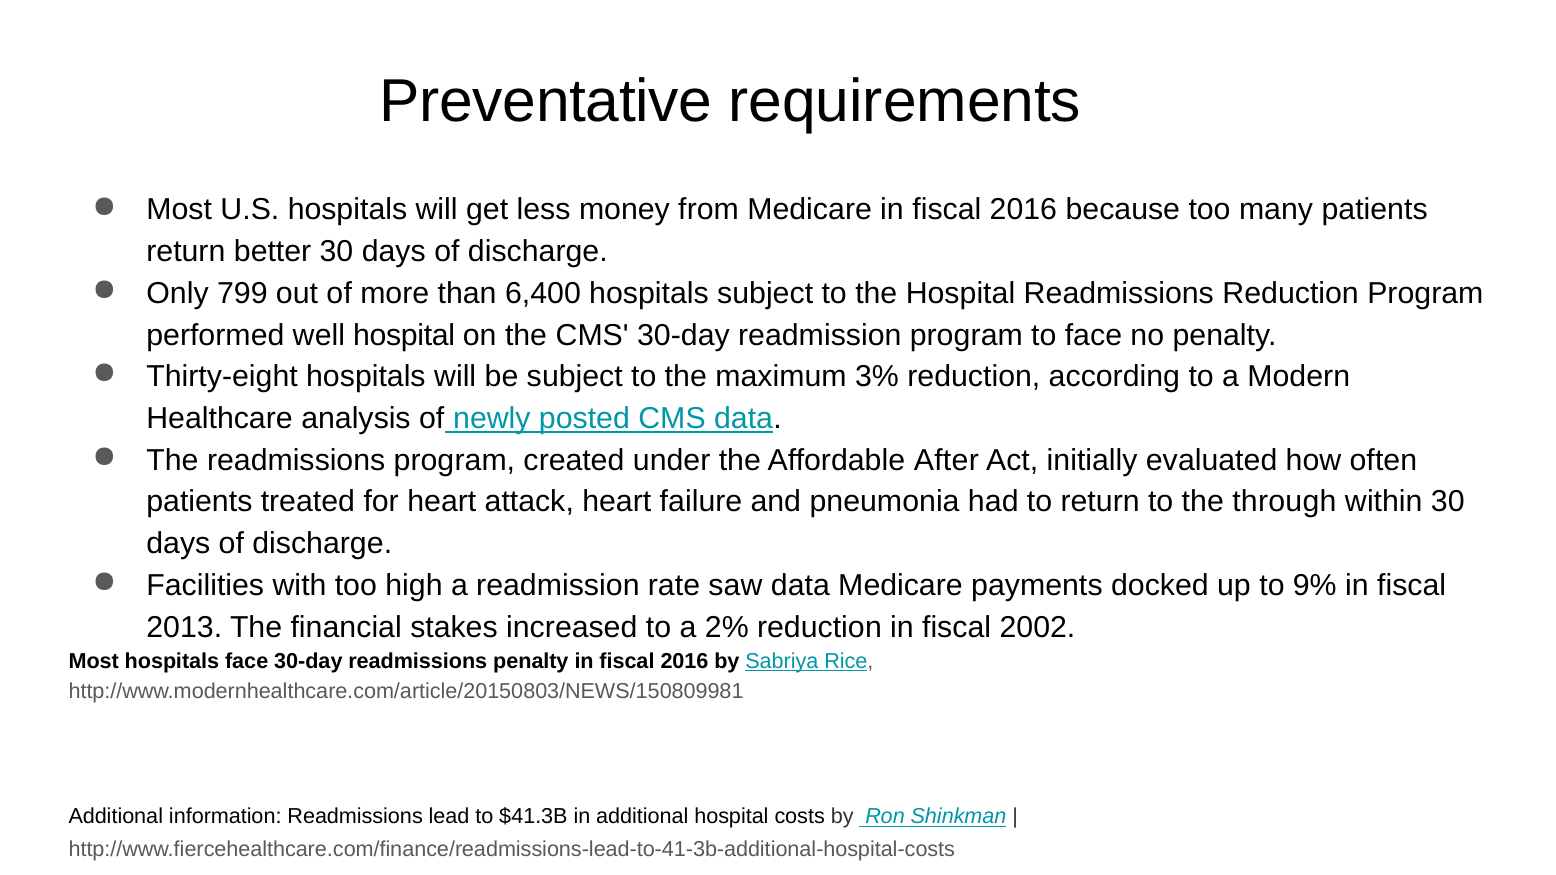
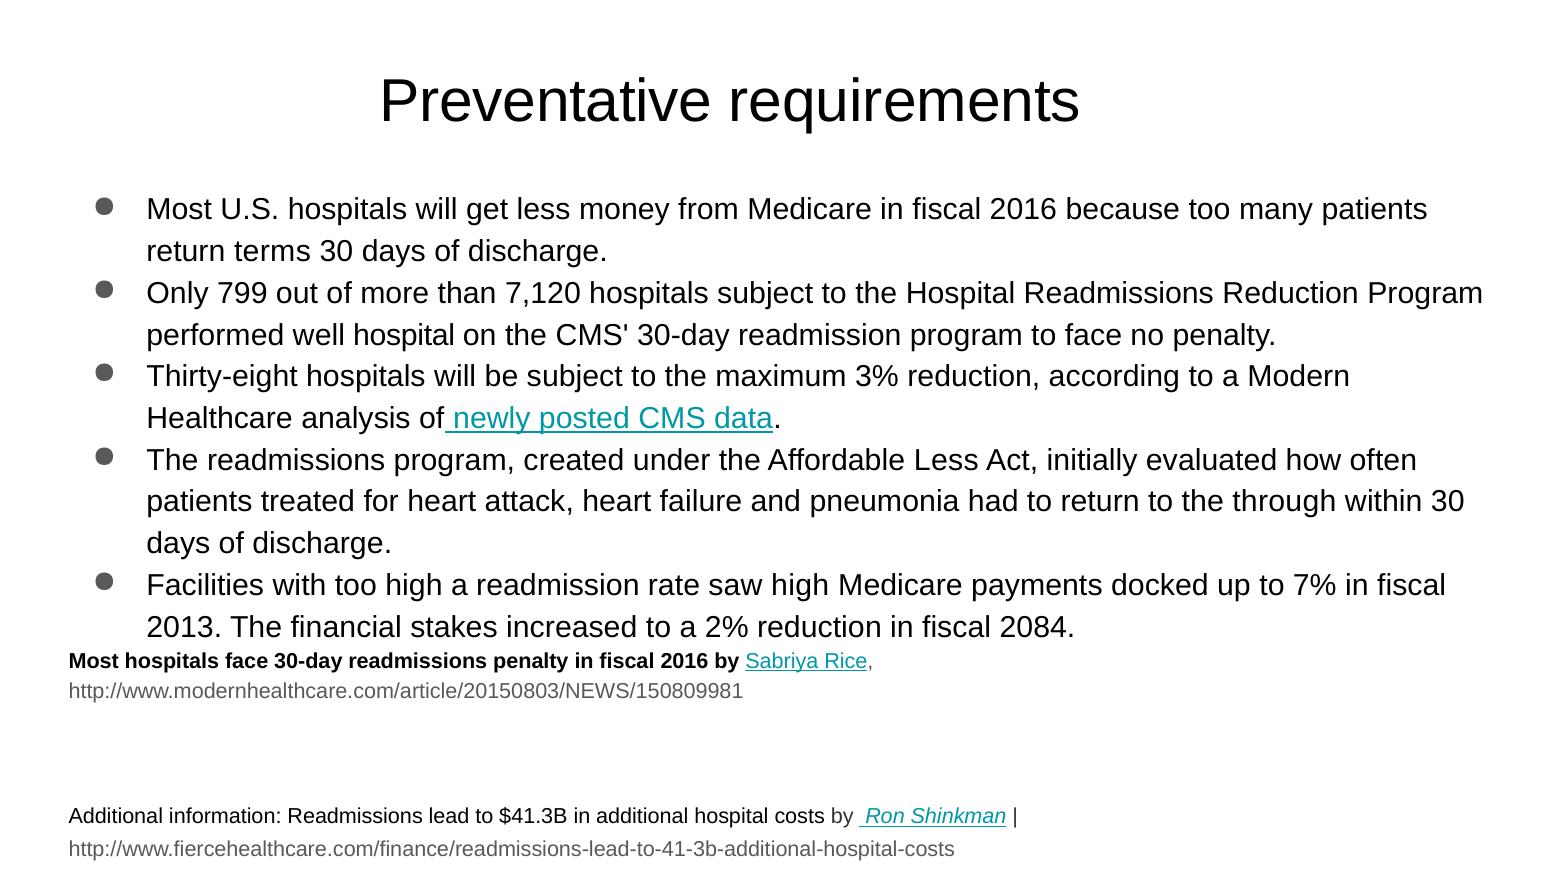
better: better -> terms (272, 252)
6,400: 6,400 -> 7,120 (543, 293)
Affordable After: After -> Less (946, 460)
saw data: data -> high (800, 586)
9%: 9% -> 7% (1315, 586)
2002: 2002 -> 2084 (1037, 627)
